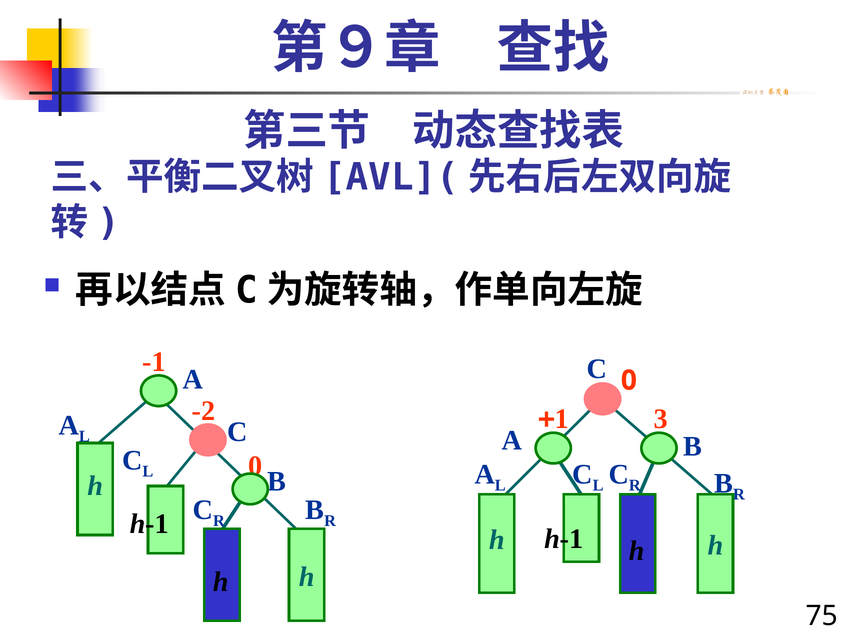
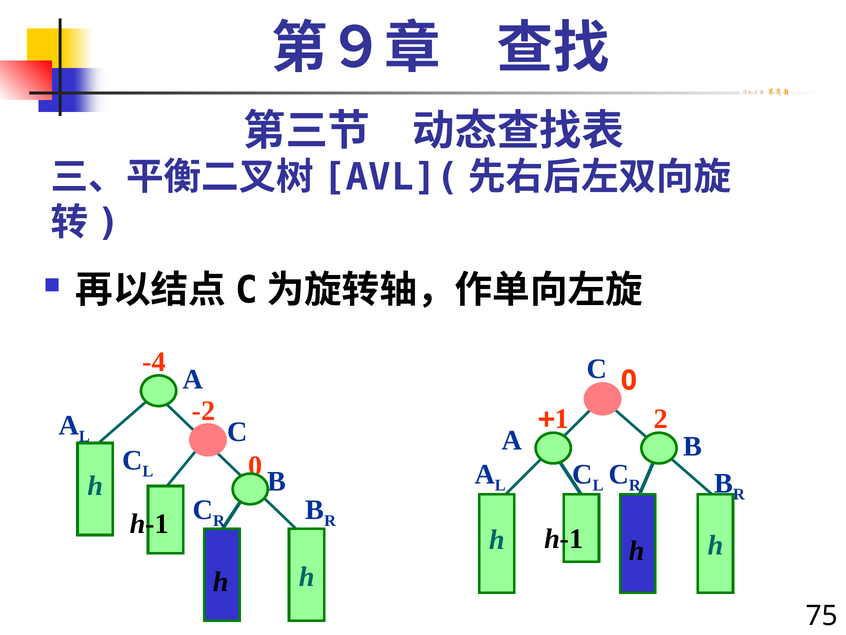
-1: -1 -> -4 (154, 361)
3: 3 -> 2 (661, 419)
